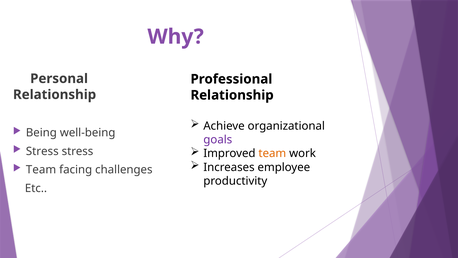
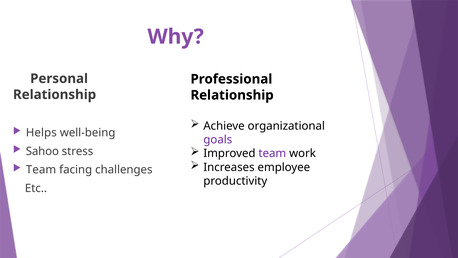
Being: Being -> Helps (41, 133)
Stress: Stress -> Sahoo (42, 151)
team colour: orange -> purple (272, 153)
